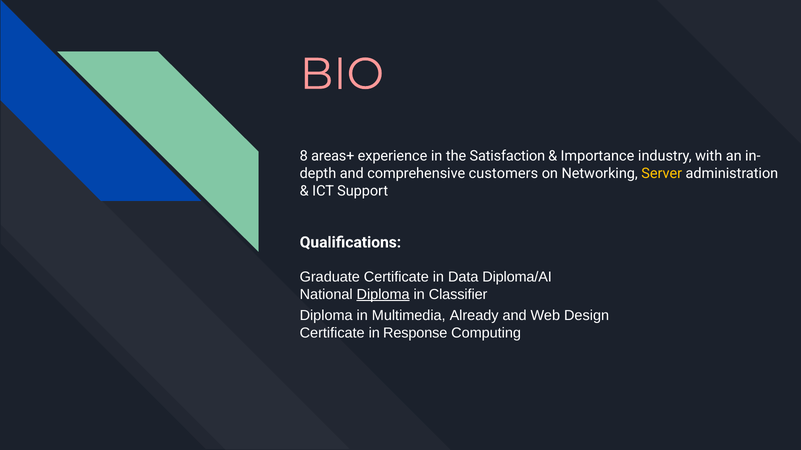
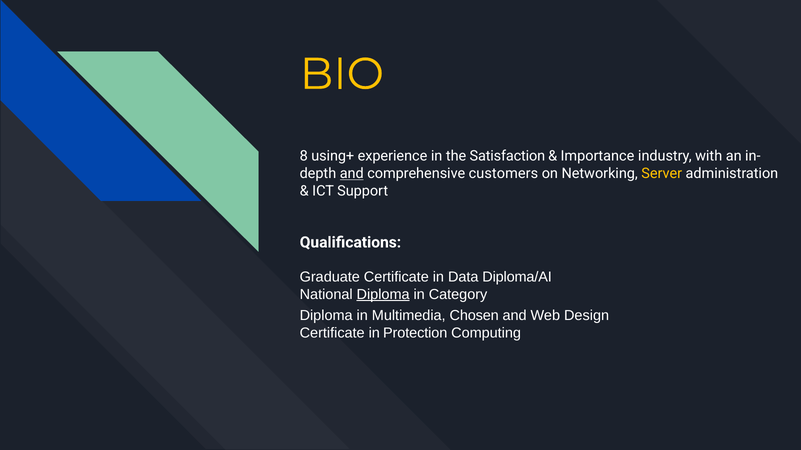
BIO colour: pink -> yellow (342, 74)
areas+: areas+ -> using+ (333, 156)
and underline: none -> present (352, 174)
Classifier: Classifier -> Category (458, 295)
Already: Already -> Chosen (474, 316)
Response: Response -> Protection (415, 333)
